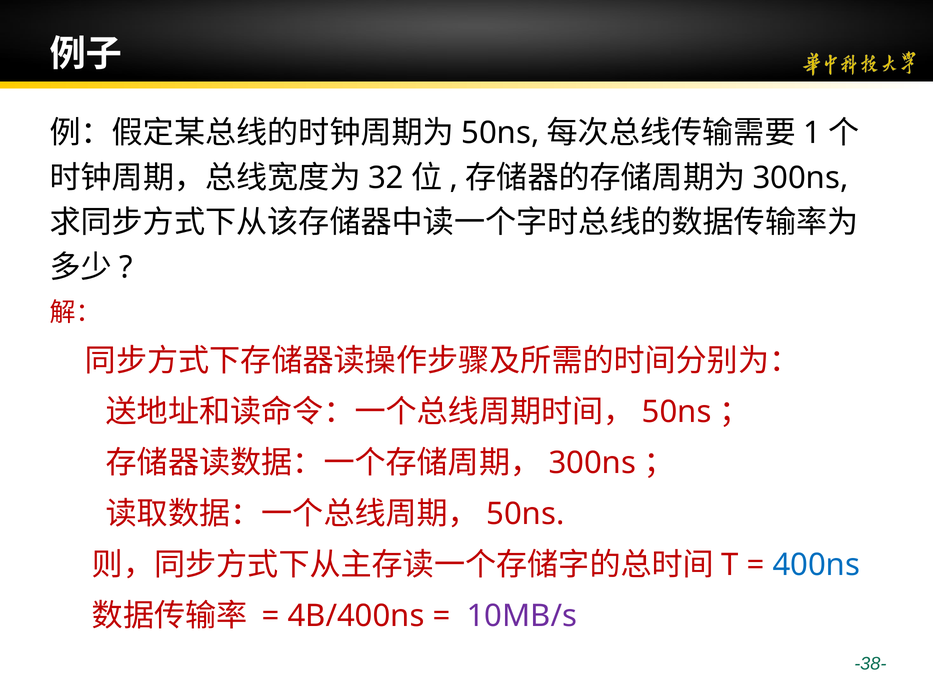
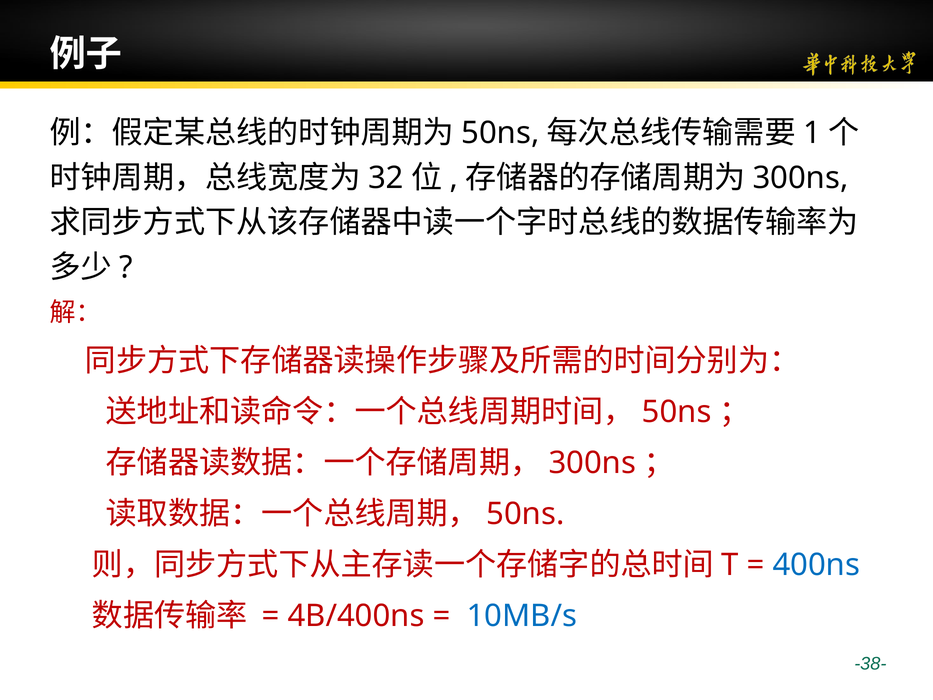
10MB/s colour: purple -> blue (522, 616)
